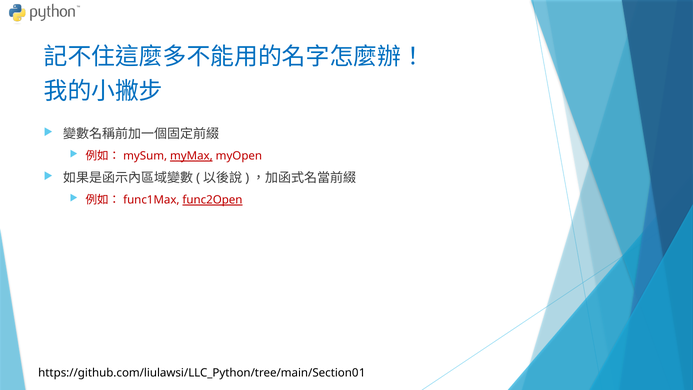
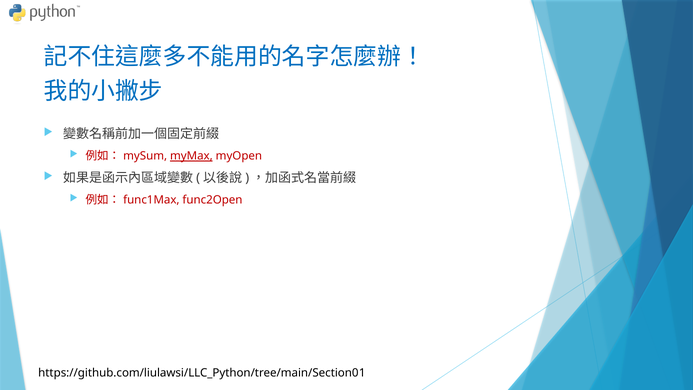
func2Open underline: present -> none (212, 200)
